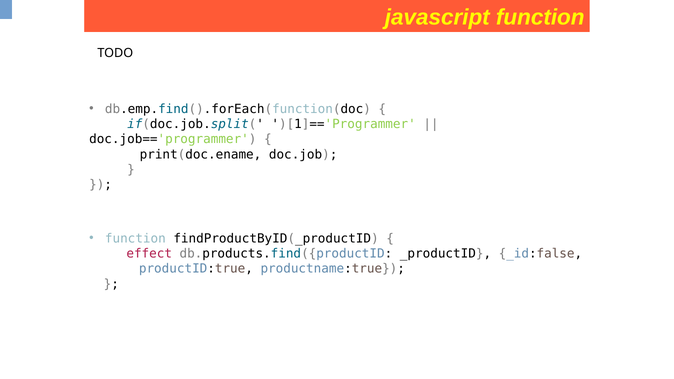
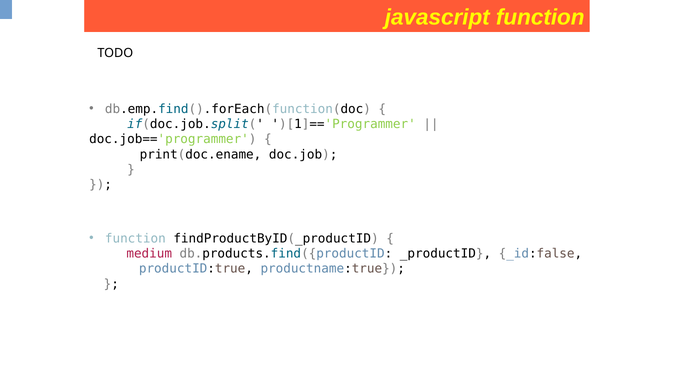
effect: effect -> medium (149, 254)
